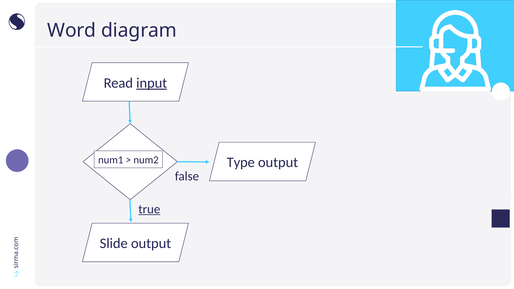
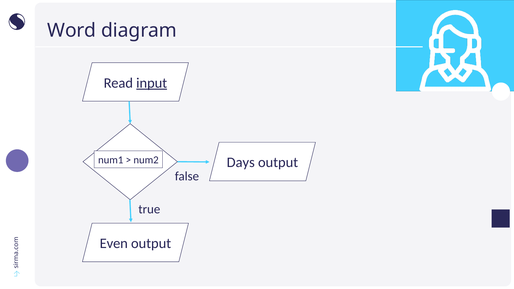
Type: Type -> Days (241, 163)
true underline: present -> none (149, 209)
Slide: Slide -> Even (114, 244)
